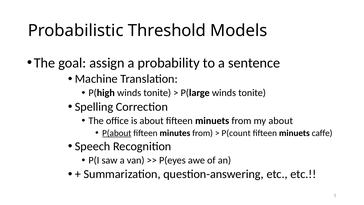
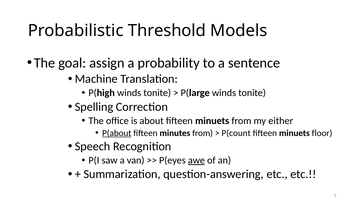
my about: about -> either (281, 121)
caffe: caffe -> floor (322, 133)
awe underline: none -> present (196, 160)
